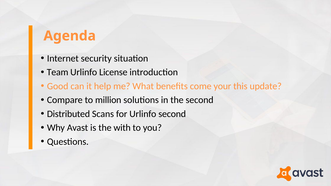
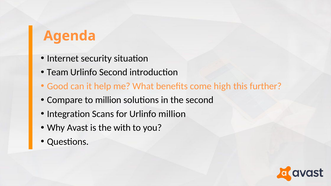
Urlinfo License: License -> Second (113, 72)
your: your -> high (222, 86)
update: update -> further (266, 86)
Distributed: Distributed -> Integration (68, 114)
Urlinfo second: second -> million (172, 114)
